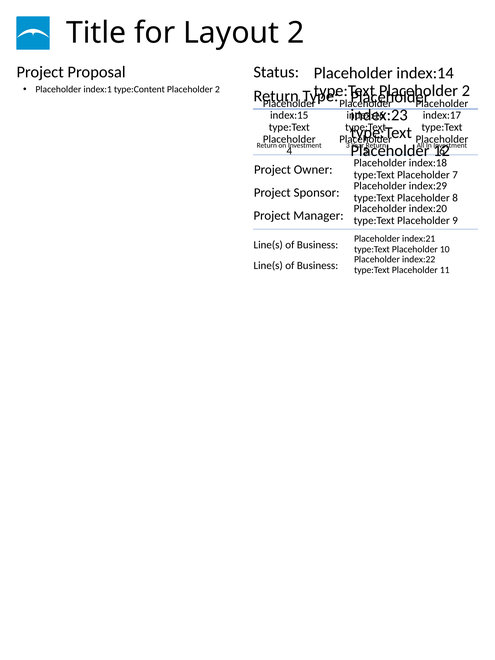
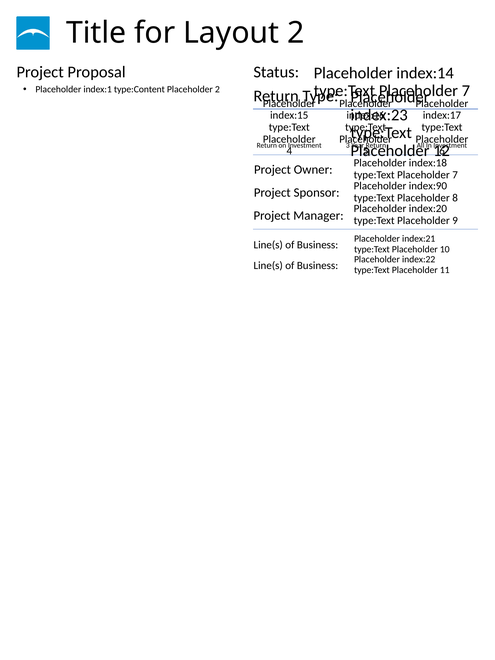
2: 2 -> 7 (466, 91)
index:29: index:29 -> index:90 (428, 186)
